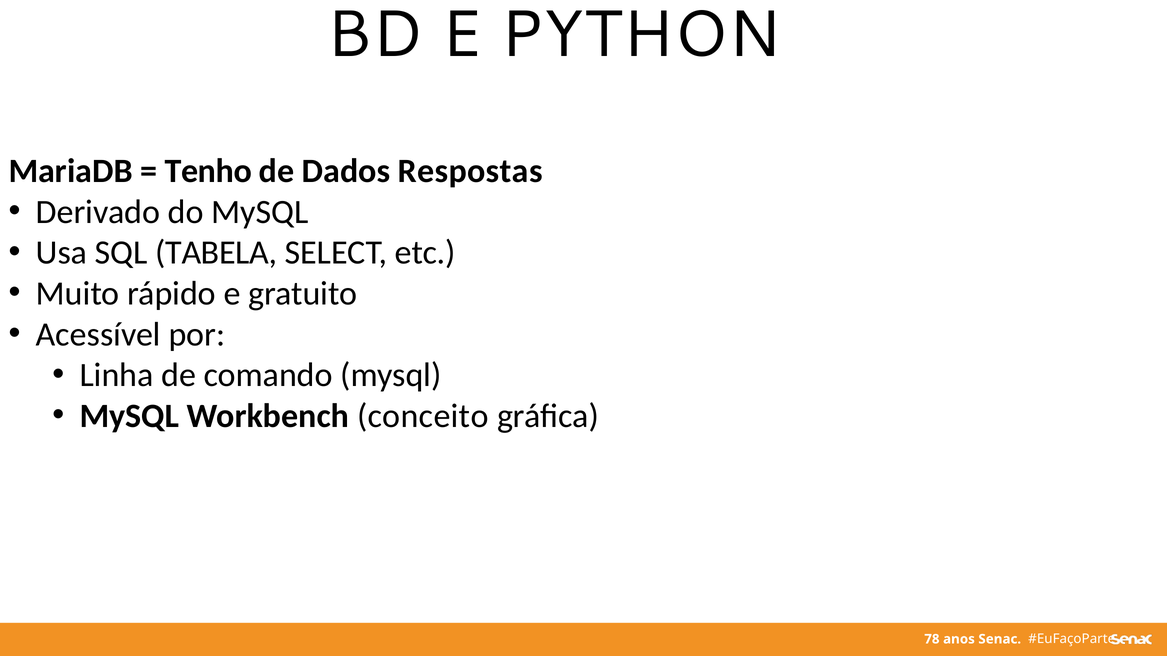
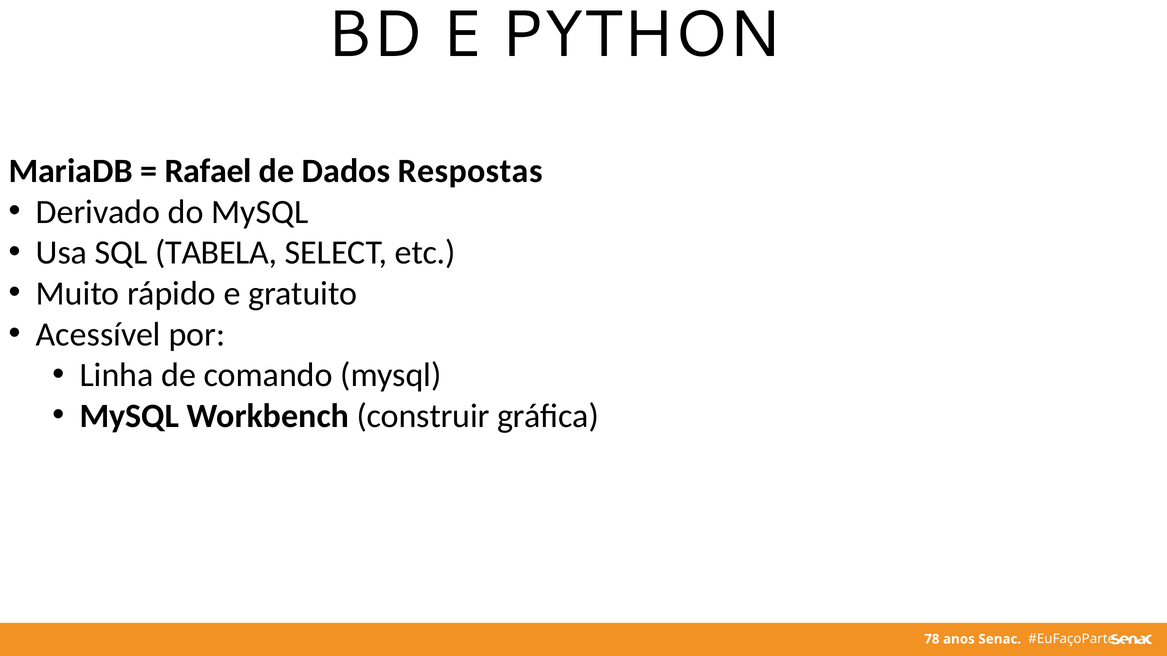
Tenho: Tenho -> Rafael (208, 171)
conceito: conceito -> construir (423, 416)
